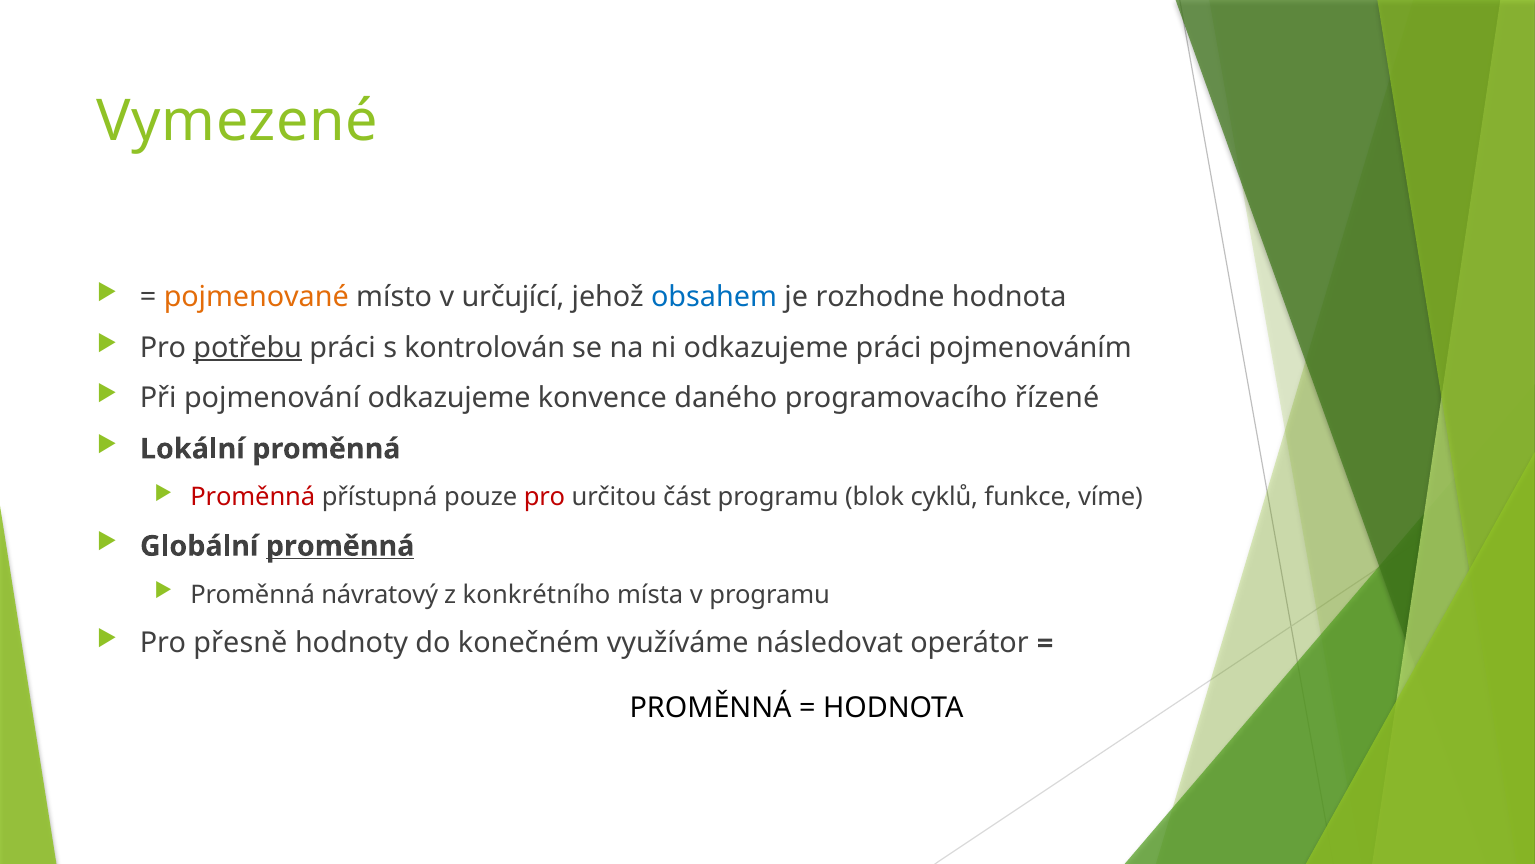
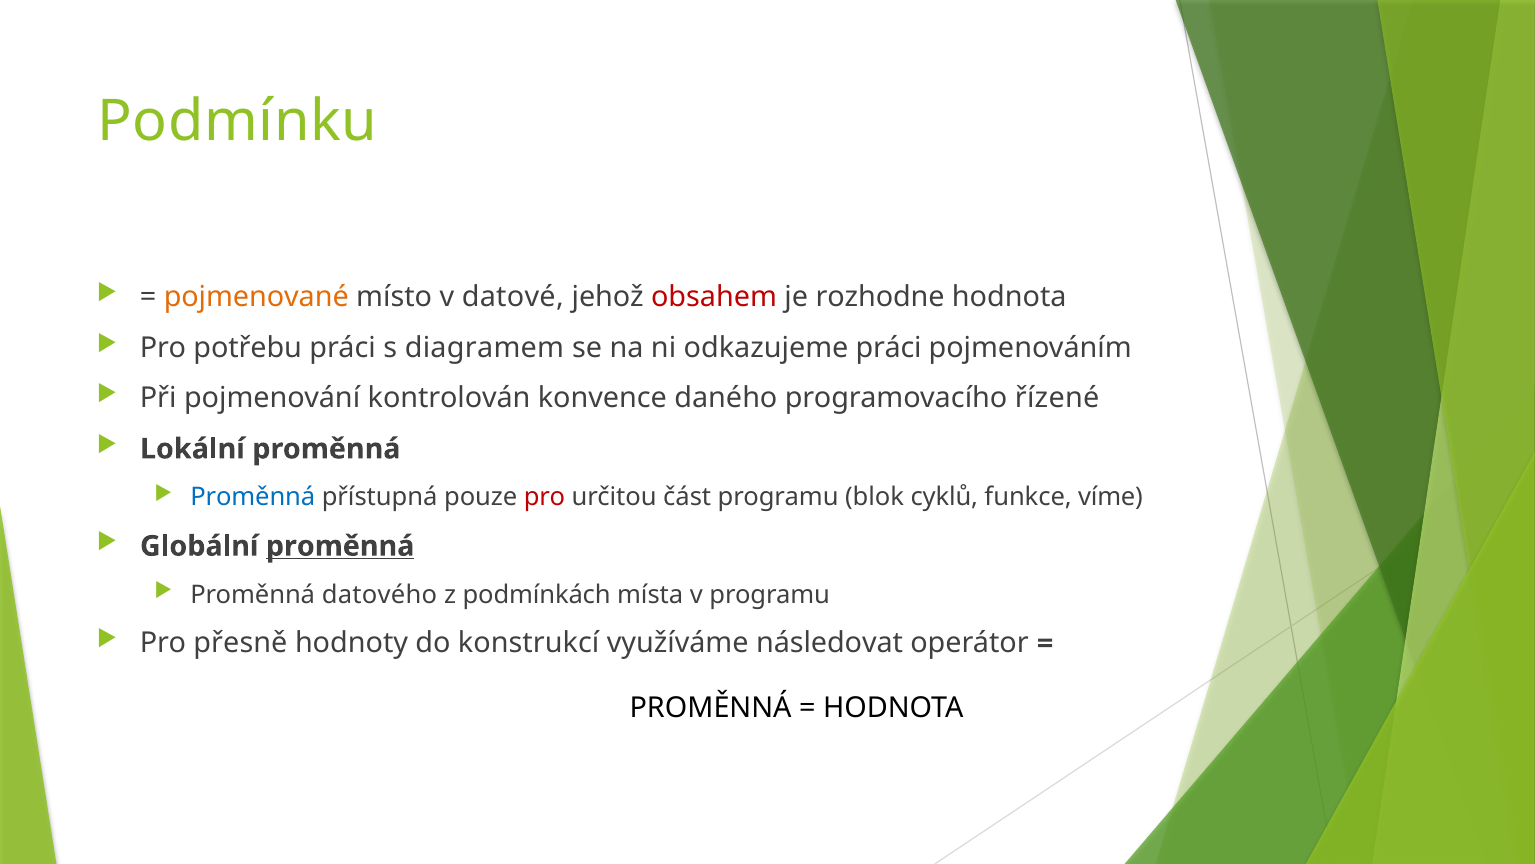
Vymezené: Vymezené -> Podmínku (237, 121)
určující: určující -> datové (513, 297)
obsahem colour: blue -> red (714, 297)
potřebu underline: present -> none (248, 348)
kontrolován: kontrolován -> diagramem (484, 348)
pojmenování odkazujeme: odkazujeme -> kontrolován (449, 398)
Proměnná colour: red -> blue (253, 497)
návratový: návratový -> datového (380, 594)
konkrétního: konkrétního -> podmínkách (537, 594)
konečném: konečném -> konstrukcí (529, 643)
